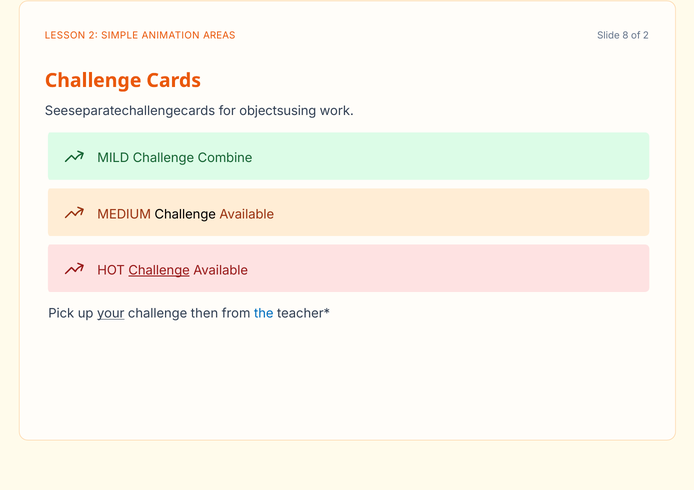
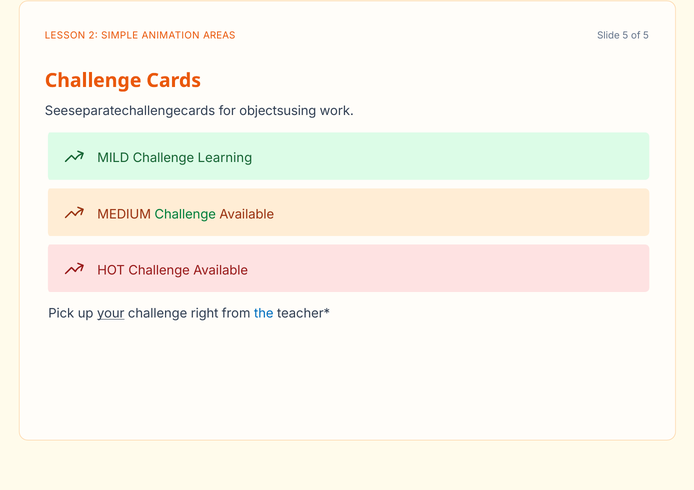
Slide 8: 8 -> 5 (625, 36)
of 2: 2 -> 5 (646, 36)
Combine: Combine -> Learning (225, 158)
Challenge colour: black -> green (185, 214)
Challenge underline: present -> none (159, 271)
then: then -> right (205, 314)
